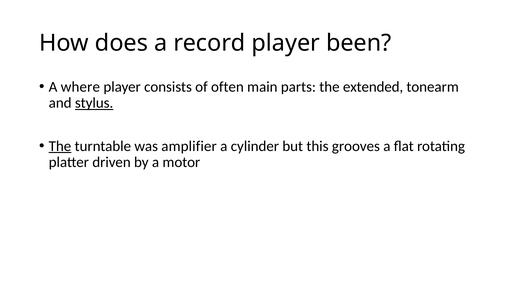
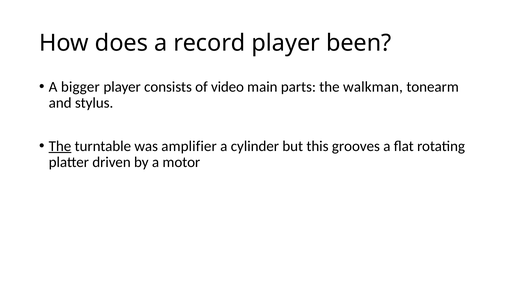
where: where -> bigger (80, 87)
often: often -> video (227, 87)
extended: extended -> walkman (373, 87)
stylus underline: present -> none (94, 103)
